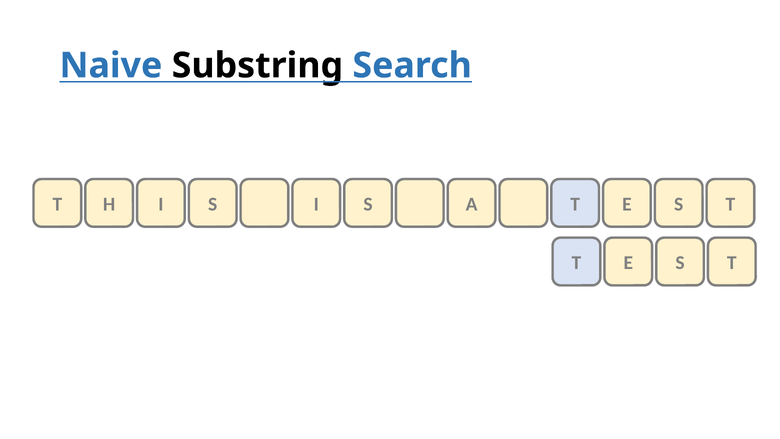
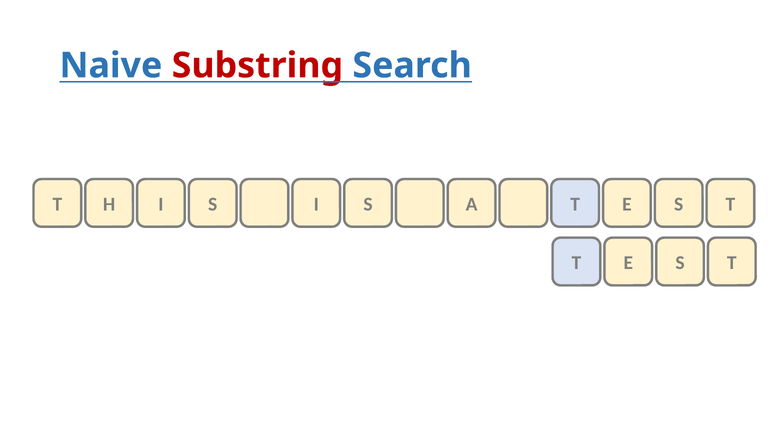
Substring colour: black -> red (257, 66)
